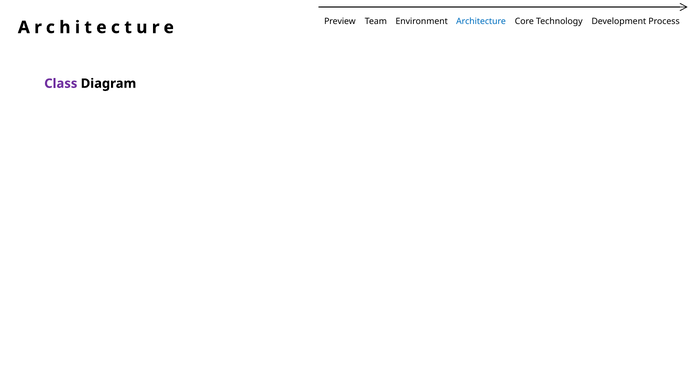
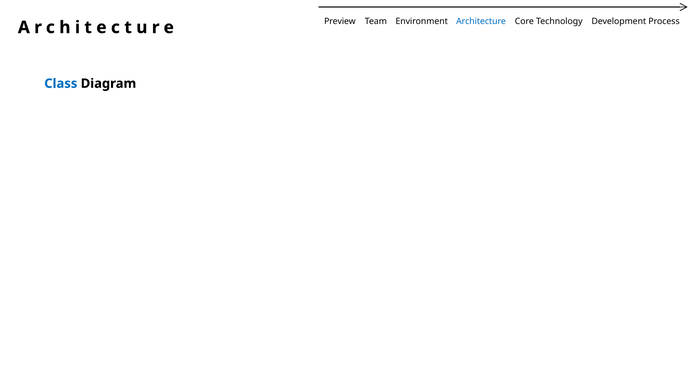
Class colour: purple -> blue (61, 84)
